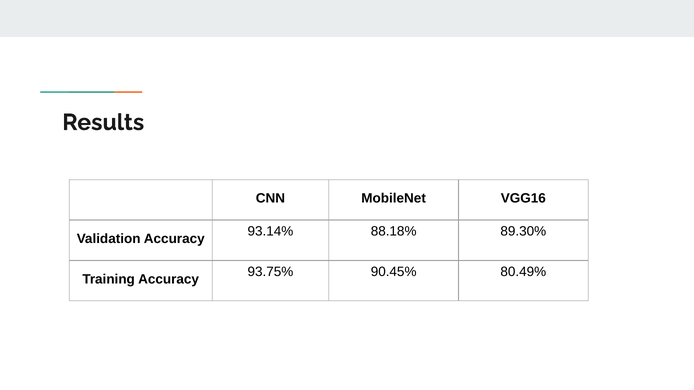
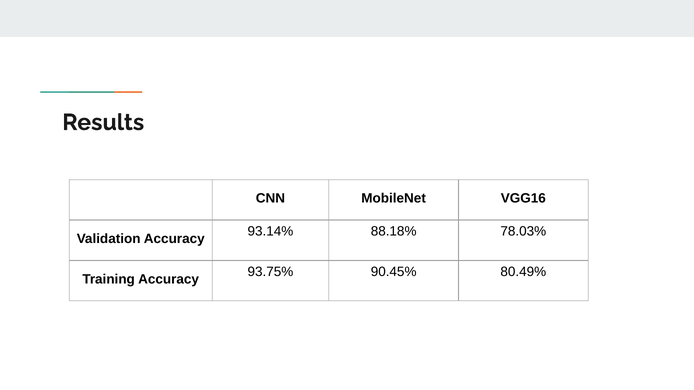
89.30%: 89.30% -> 78.03% (523, 232)
